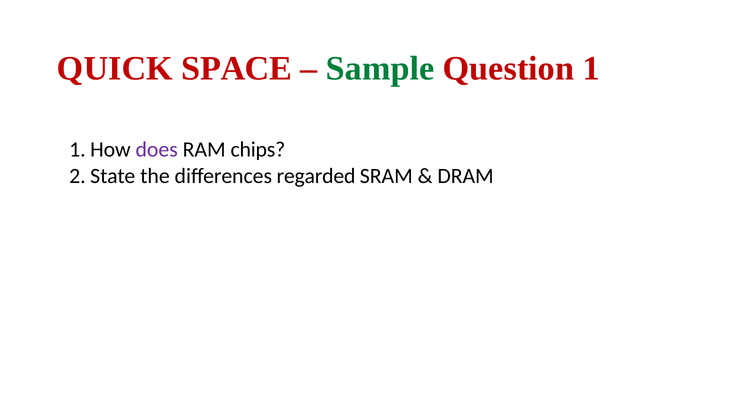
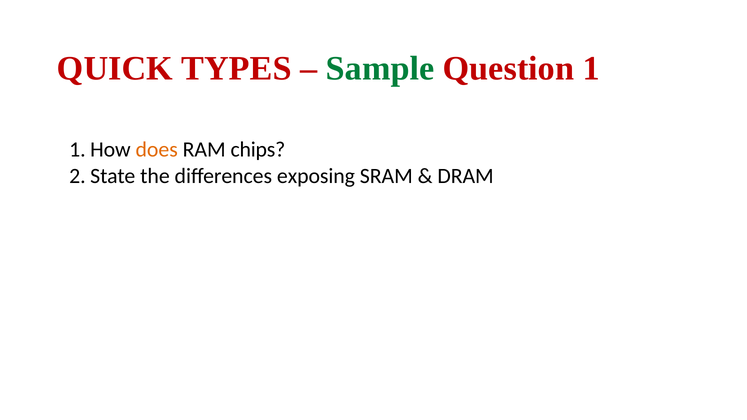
SPACE: SPACE -> TYPES (237, 68)
does colour: purple -> orange (157, 150)
regarded: regarded -> exposing (316, 176)
